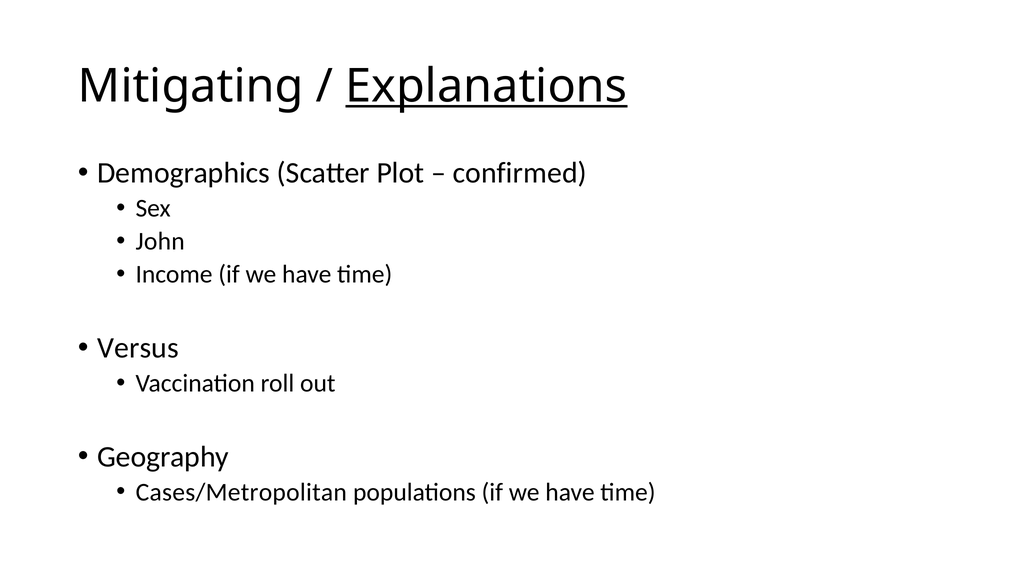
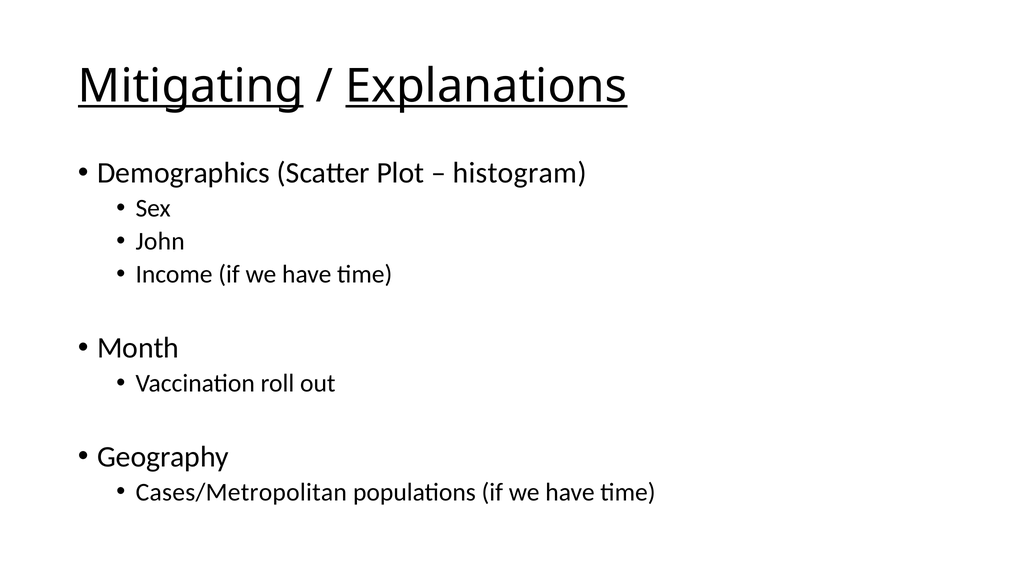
Mitigating underline: none -> present (191, 86)
confirmed: confirmed -> histogram (520, 173)
Versus: Versus -> Month (138, 348)
